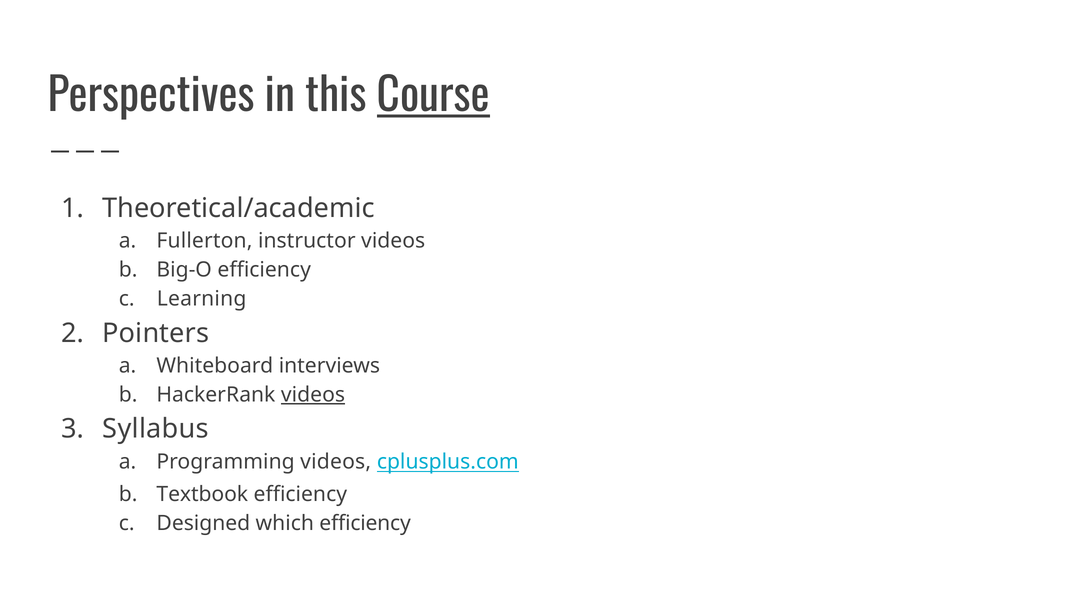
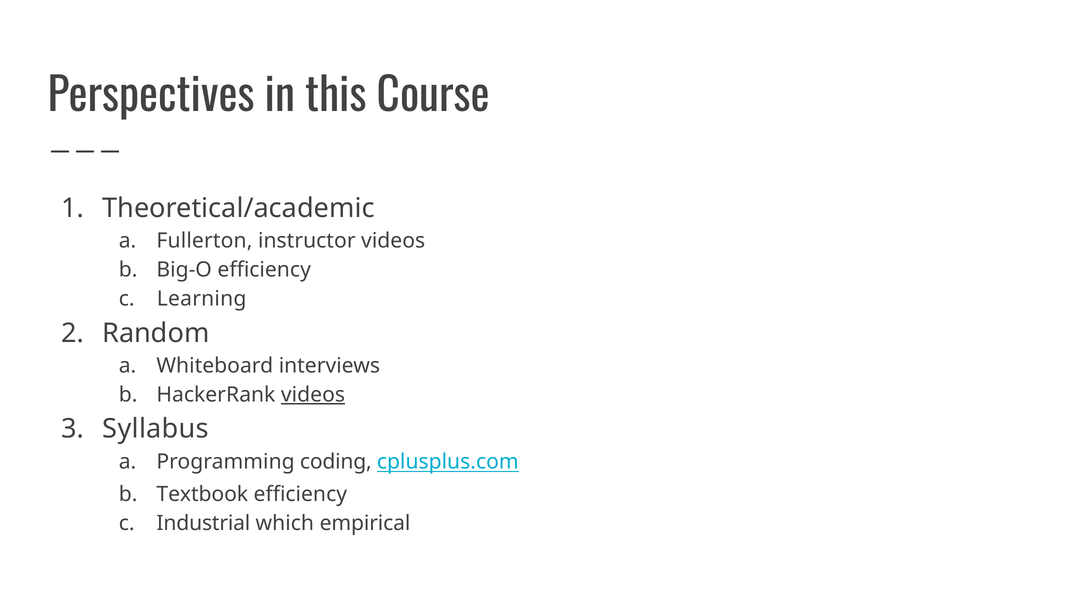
Course underline: present -> none (433, 96)
Pointers: Pointers -> Random (156, 333)
Programming videos: videos -> coding (336, 462)
Designed: Designed -> Industrial (203, 523)
which efficiency: efficiency -> empirical (365, 523)
